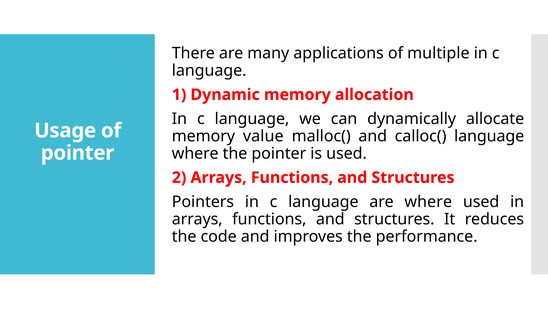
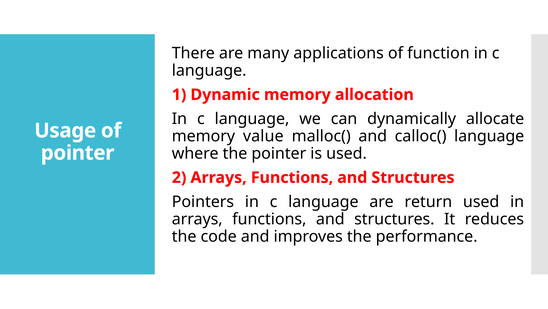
multiple: multiple -> function (438, 53)
are where: where -> return (428, 201)
